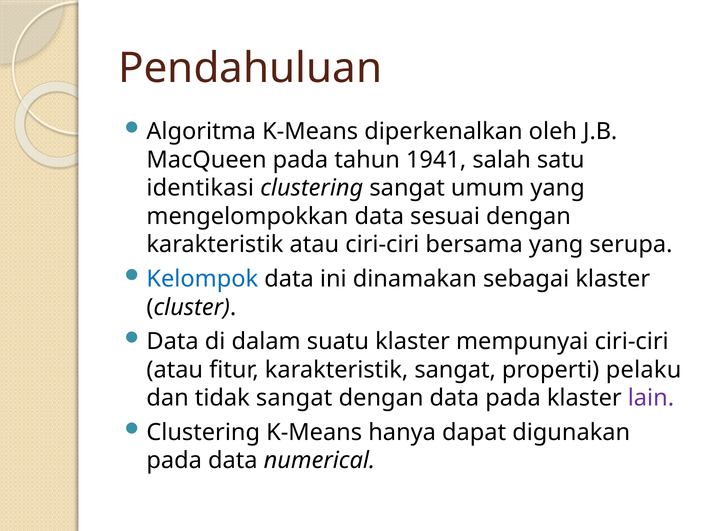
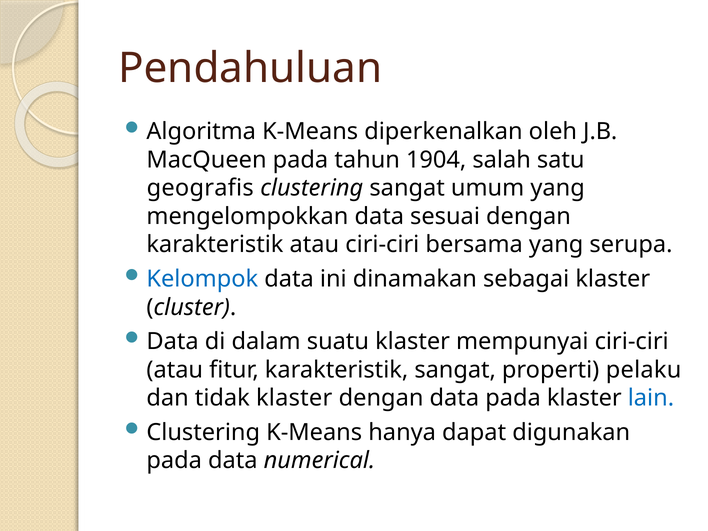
1941: 1941 -> 1904 (436, 160)
identikasi: identikasi -> geografis (200, 188)
tidak sangat: sangat -> klaster (294, 398)
lain colour: purple -> blue (651, 398)
